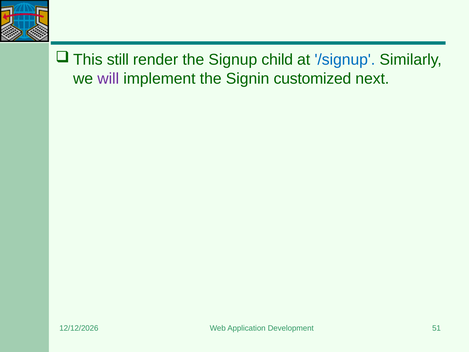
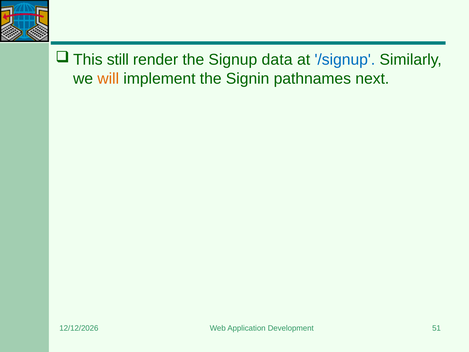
child: child -> data (277, 60)
will colour: purple -> orange (108, 78)
customized: customized -> pathnames (312, 78)
